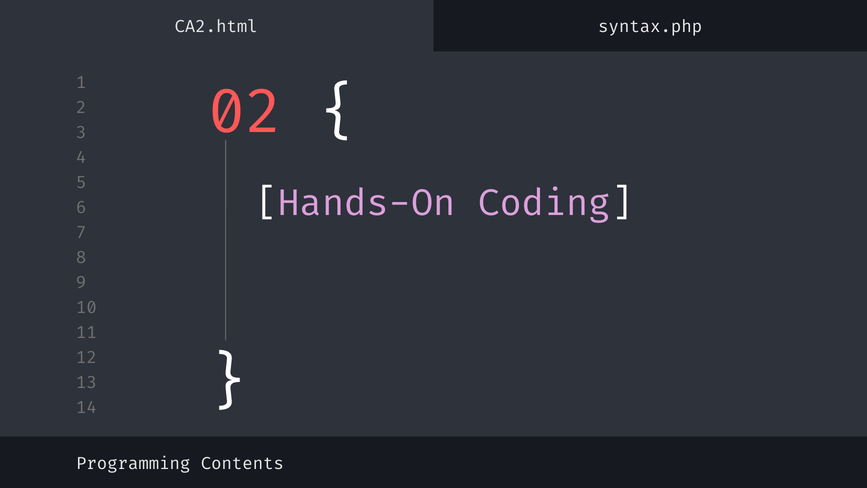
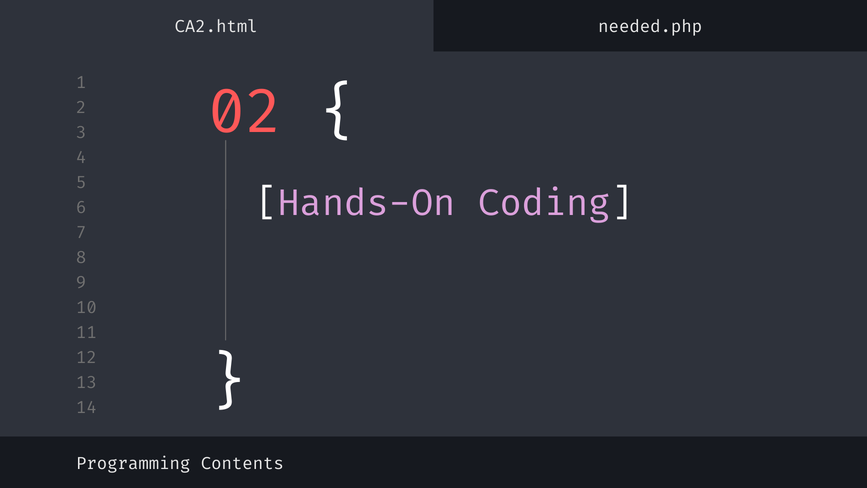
syntax.php: syntax.php -> needed.php (650, 27)
